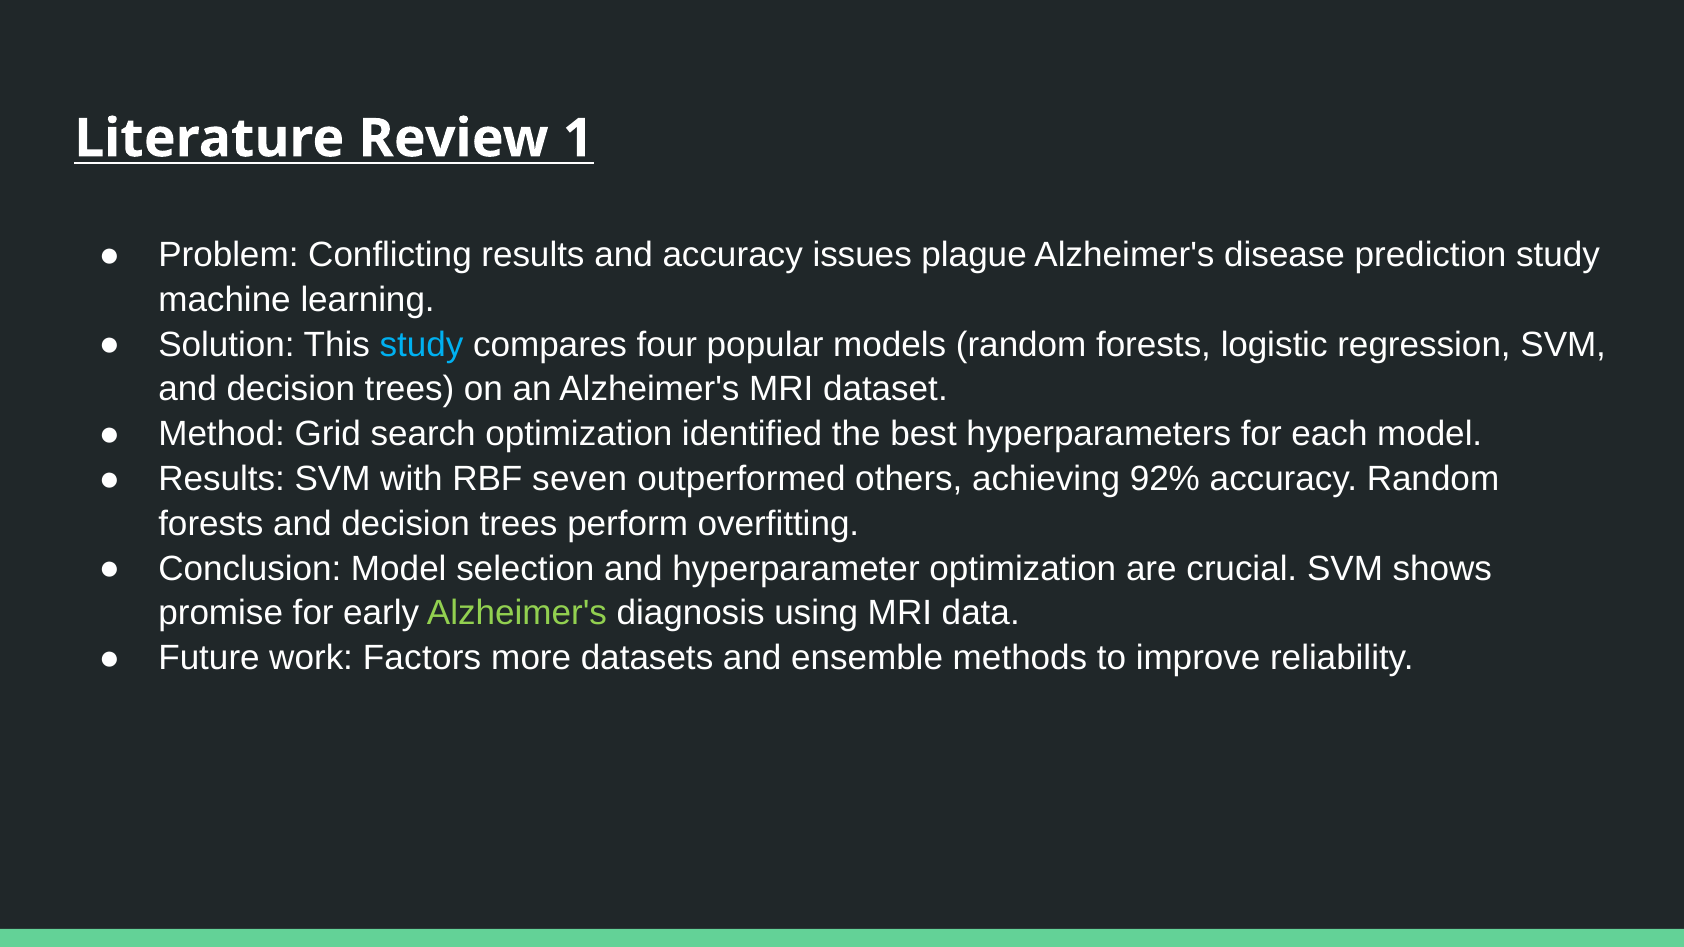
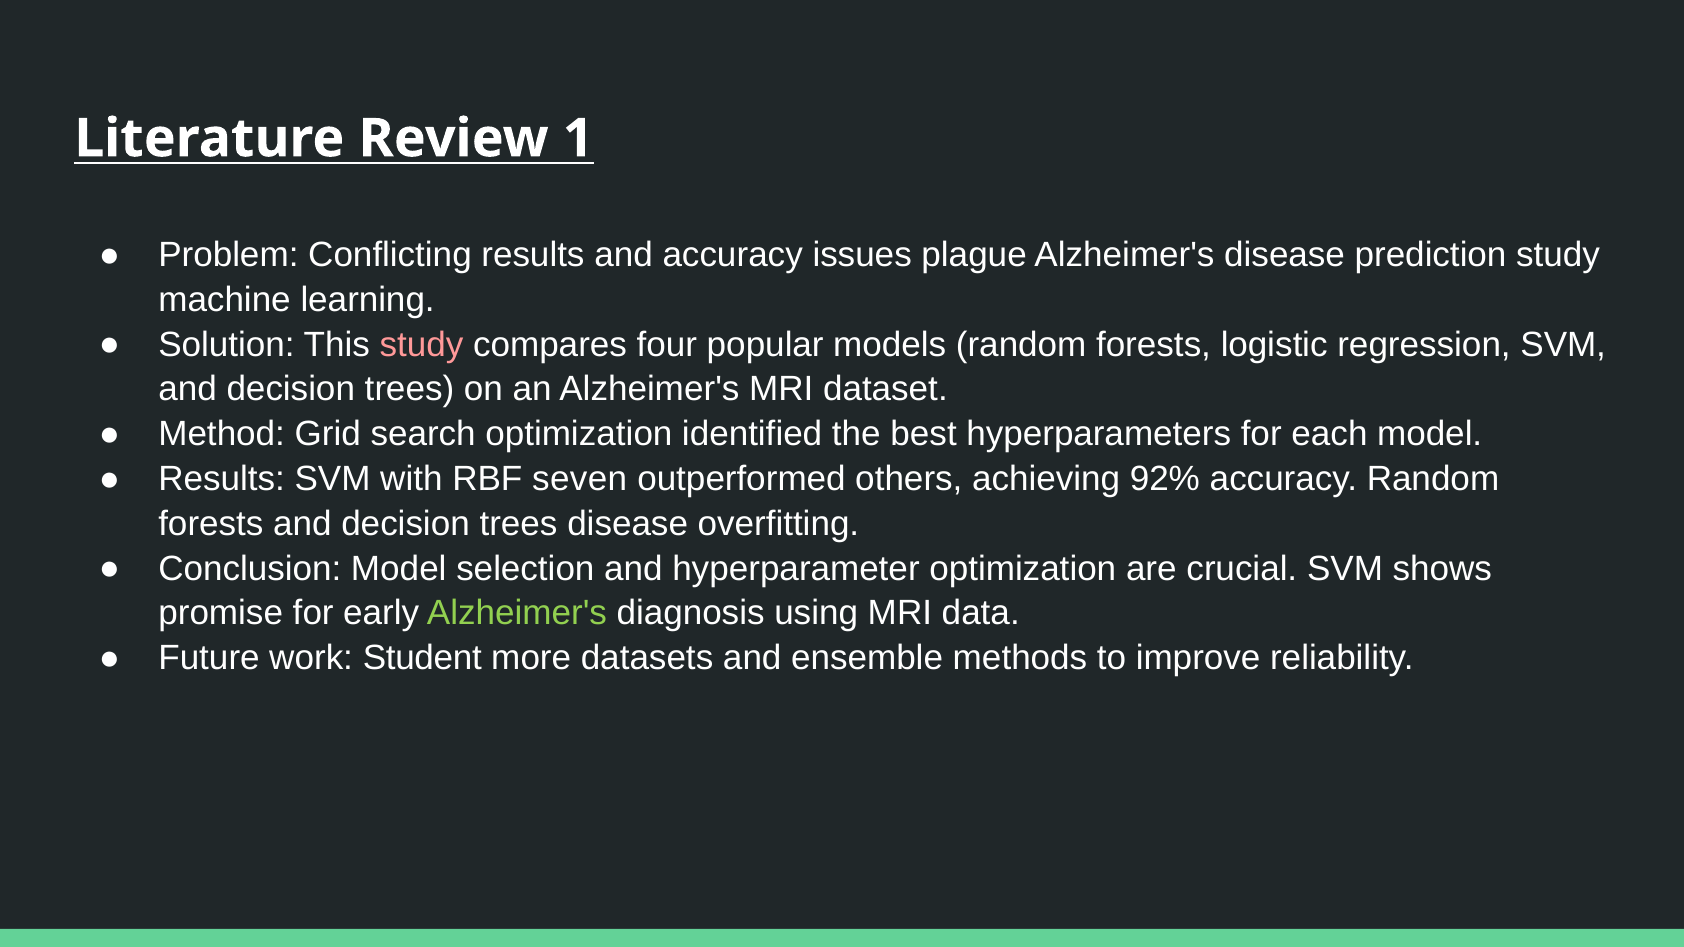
study colour: light blue -> pink (421, 345)
trees perform: perform -> disease (628, 524)
Factors: Factors -> Student (422, 658)
